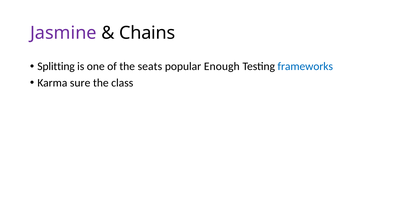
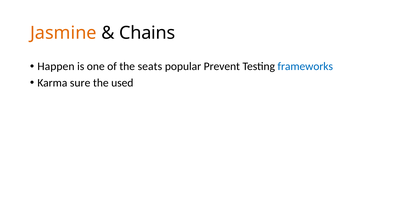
Jasmine colour: purple -> orange (63, 33)
Splitting: Splitting -> Happen (56, 67)
Enough: Enough -> Prevent (222, 67)
class: class -> used (122, 83)
